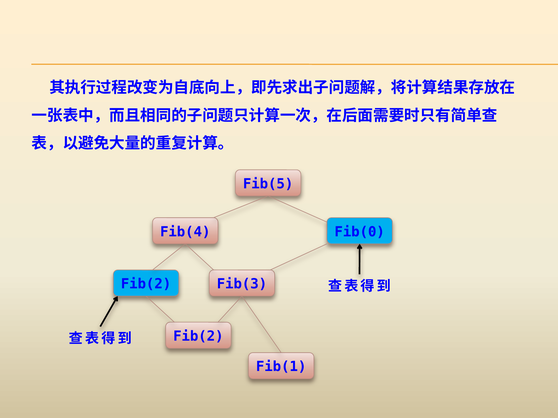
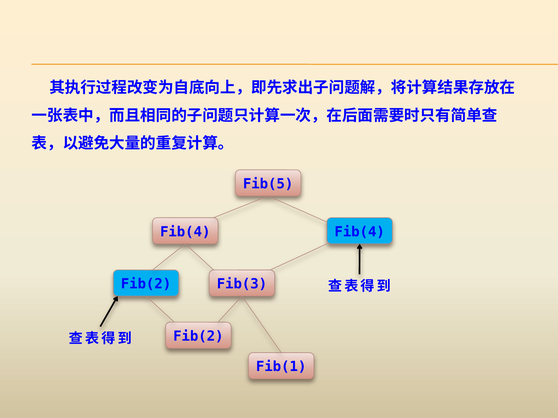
Fib(0: Fib(0 -> Fib(4 (360, 232)
